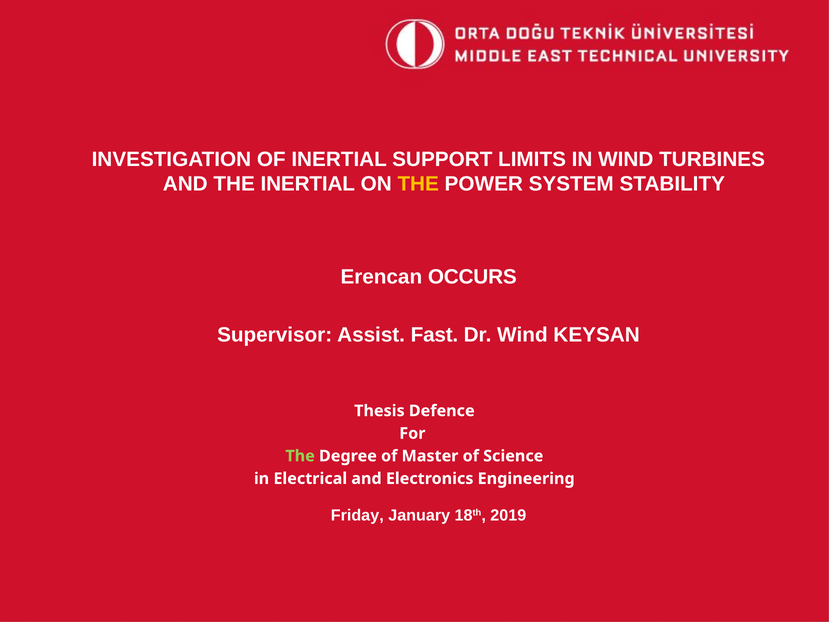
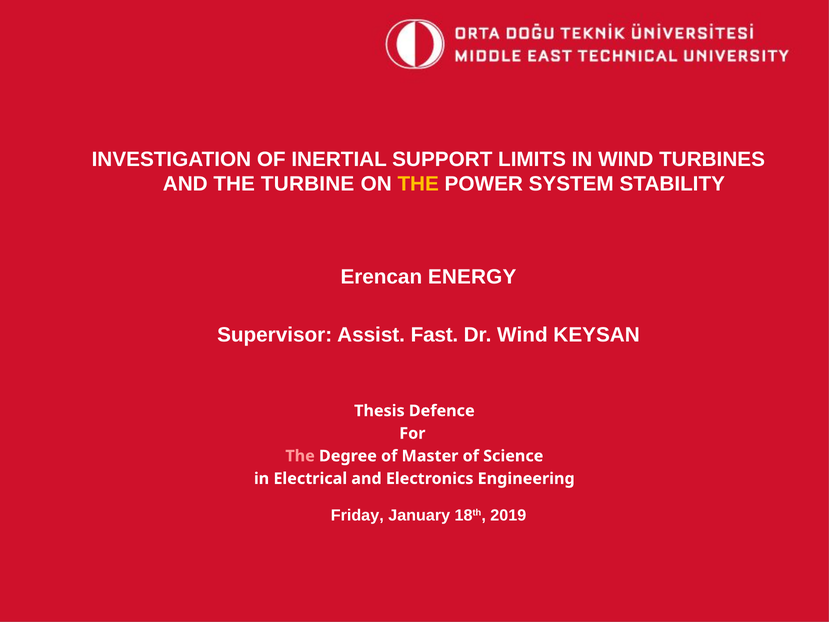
THE INERTIAL: INERTIAL -> TURBINE (308, 184)
OCCURS: OCCURS -> ENERGY (472, 277)
The colour: light green -> pink (300, 456)
